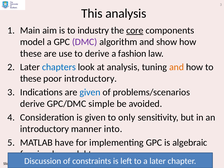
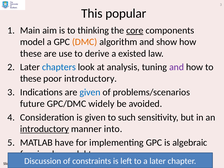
This analysis: analysis -> popular (126, 13)
industry: industry -> thinking (93, 30)
DMC colour: purple -> orange (85, 42)
fashion: fashion -> existed (132, 53)
and colour: orange -> purple (177, 67)
derive: derive -> future (32, 104)
GPC/DMC simple: simple -> widely (101, 104)
only: only -> such (127, 117)
introductory underline: none -> present (45, 129)
